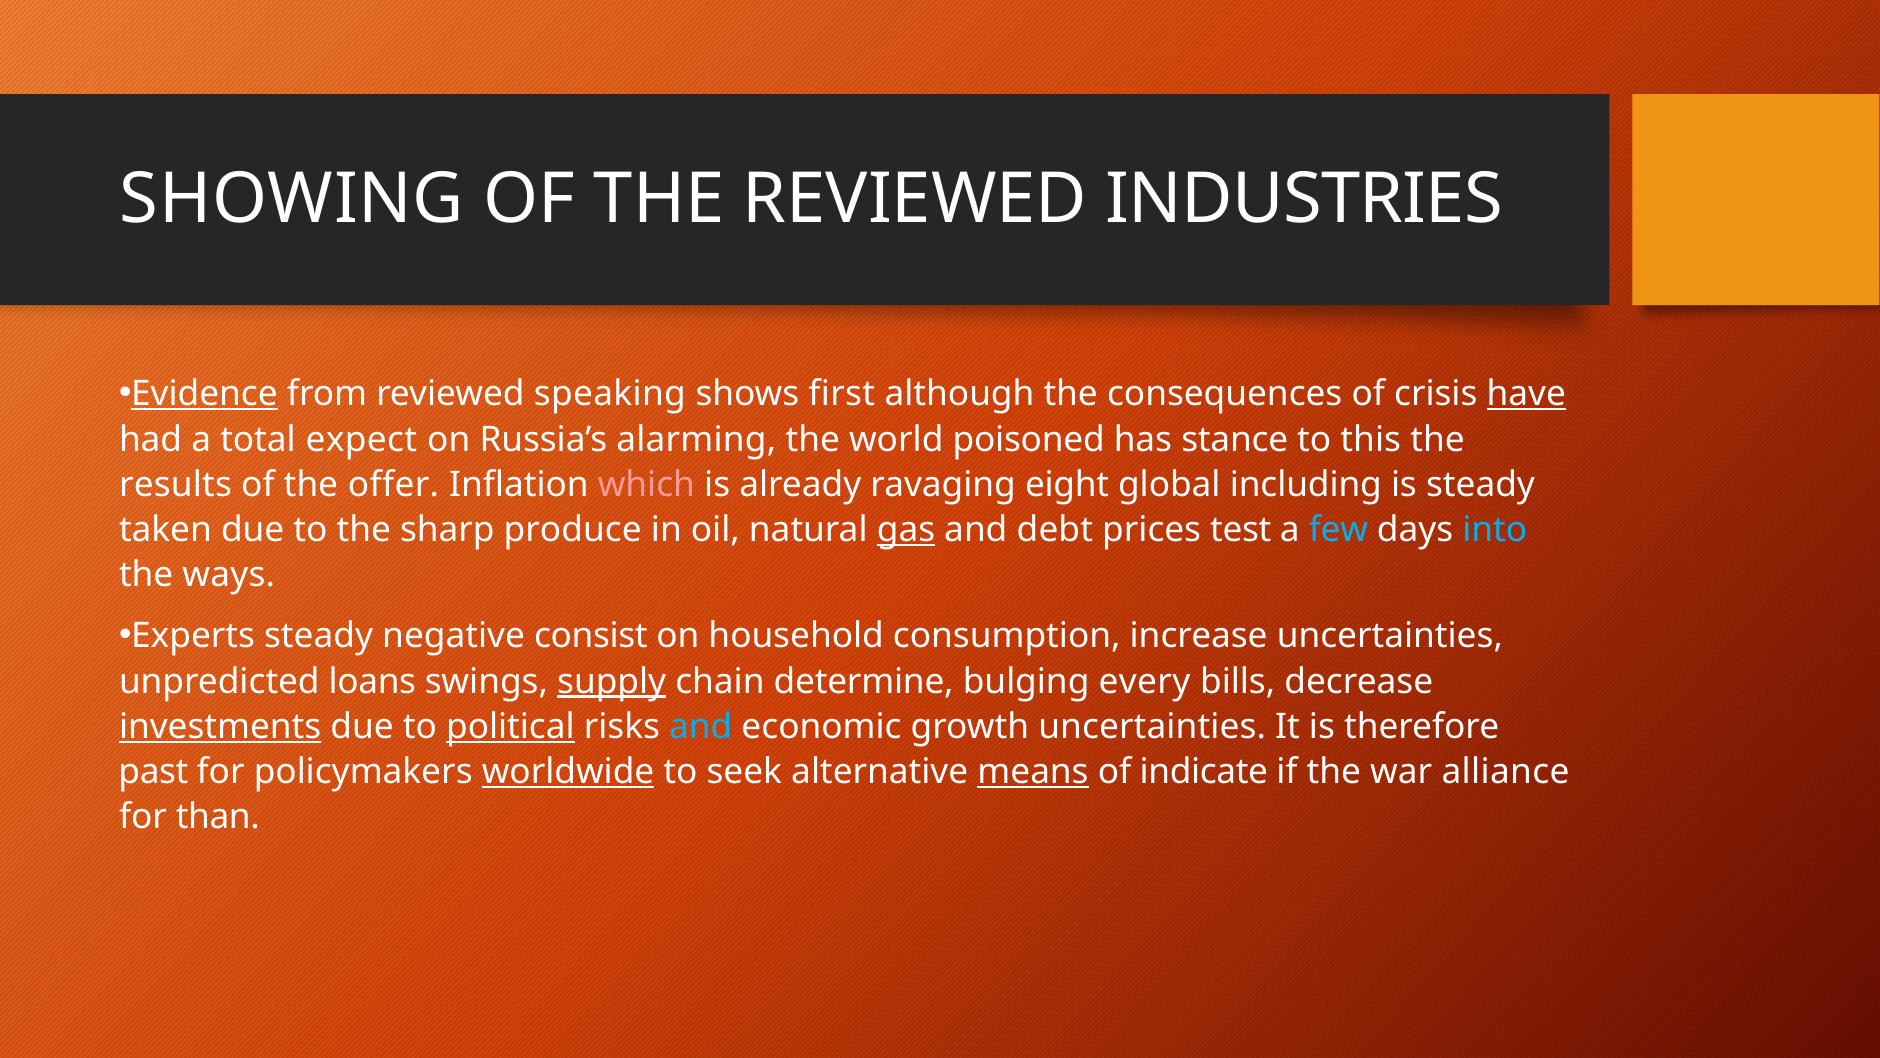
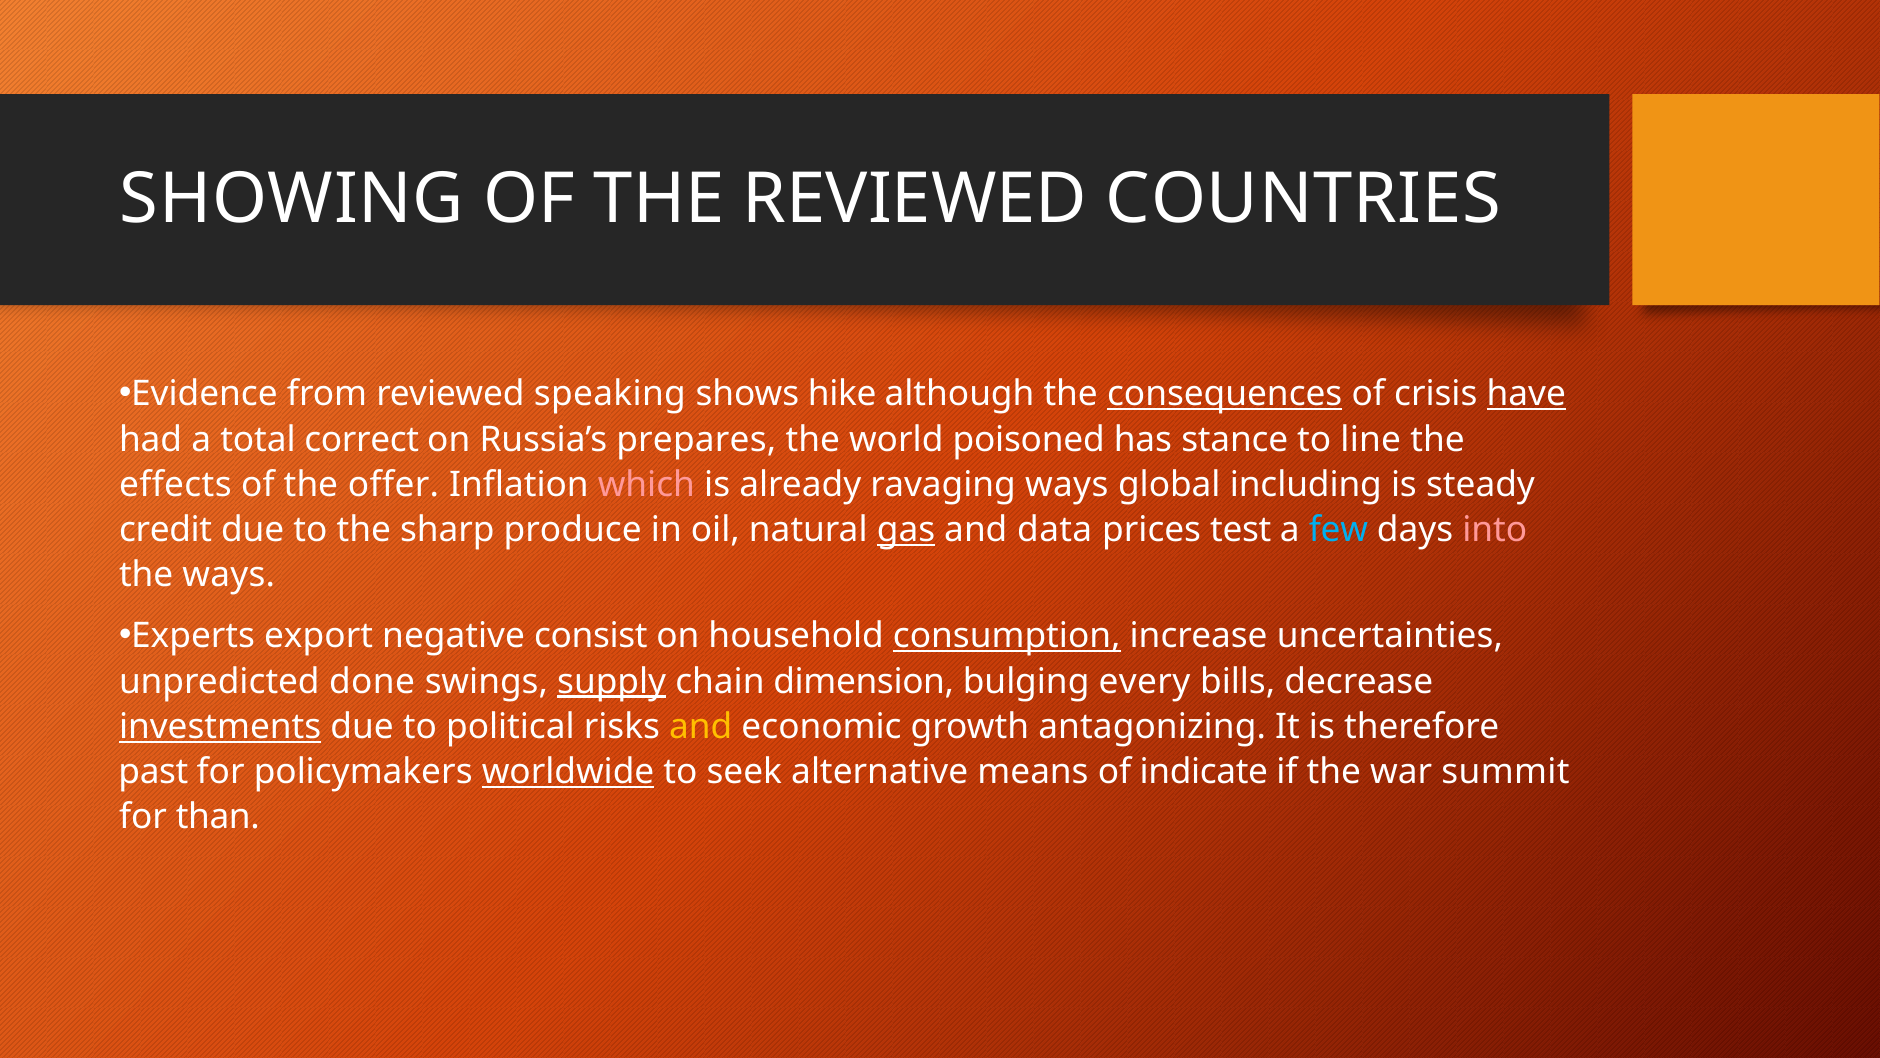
INDUSTRIES: INDUSTRIES -> COUNTRIES (1304, 199)
Evidence underline: present -> none (204, 394)
first: first -> hike (842, 394)
consequences underline: none -> present (1225, 394)
expect: expect -> correct (362, 439)
alarming: alarming -> prepares (696, 439)
this: this -> line (1371, 439)
results: results -> effects (175, 484)
ravaging eight: eight -> ways (1067, 484)
taken: taken -> credit (166, 530)
debt: debt -> data (1055, 530)
into colour: light blue -> pink (1495, 530)
Experts steady: steady -> export (319, 636)
consumption underline: none -> present (1007, 636)
loans: loans -> done (372, 681)
determine: determine -> dimension (864, 681)
political underline: present -> none (510, 726)
and colour: light blue -> yellow (701, 726)
growth uncertainties: uncertainties -> antagonizing (1152, 726)
means underline: present -> none (1033, 772)
alliance: alliance -> summit (1505, 772)
